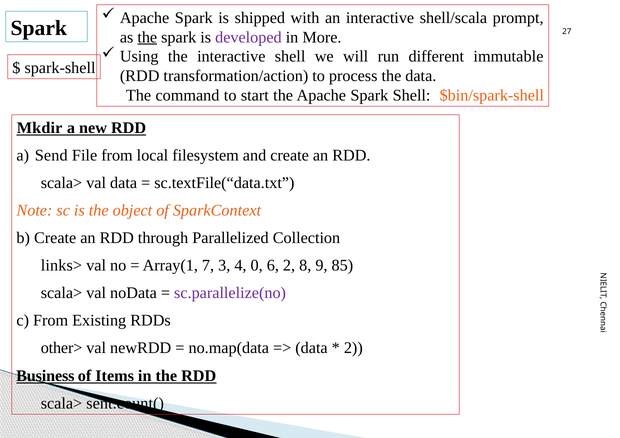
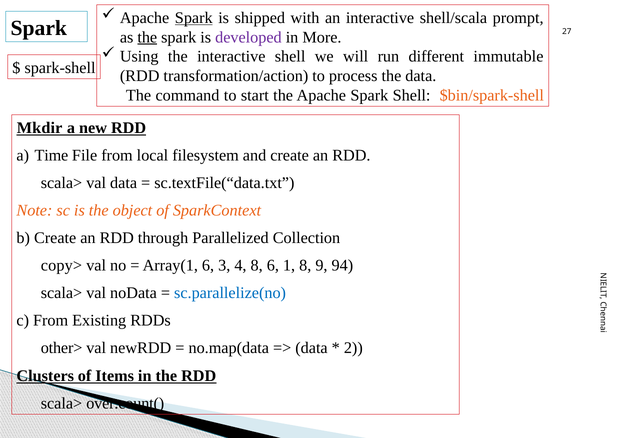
Spark underline: none -> present (194, 18)
Send: Send -> Time (51, 155)
links>: links> -> copy> (61, 266)
Array(1 7: 7 -> 6 (208, 266)
4 0: 0 -> 8 (257, 266)
6 2: 2 -> 1 (289, 266)
85: 85 -> 94 (342, 266)
sc.parallelize(no colour: purple -> blue (230, 293)
Business: Business -> Clusters (45, 376)
sent.count(: sent.count( -> over.count( (125, 403)
